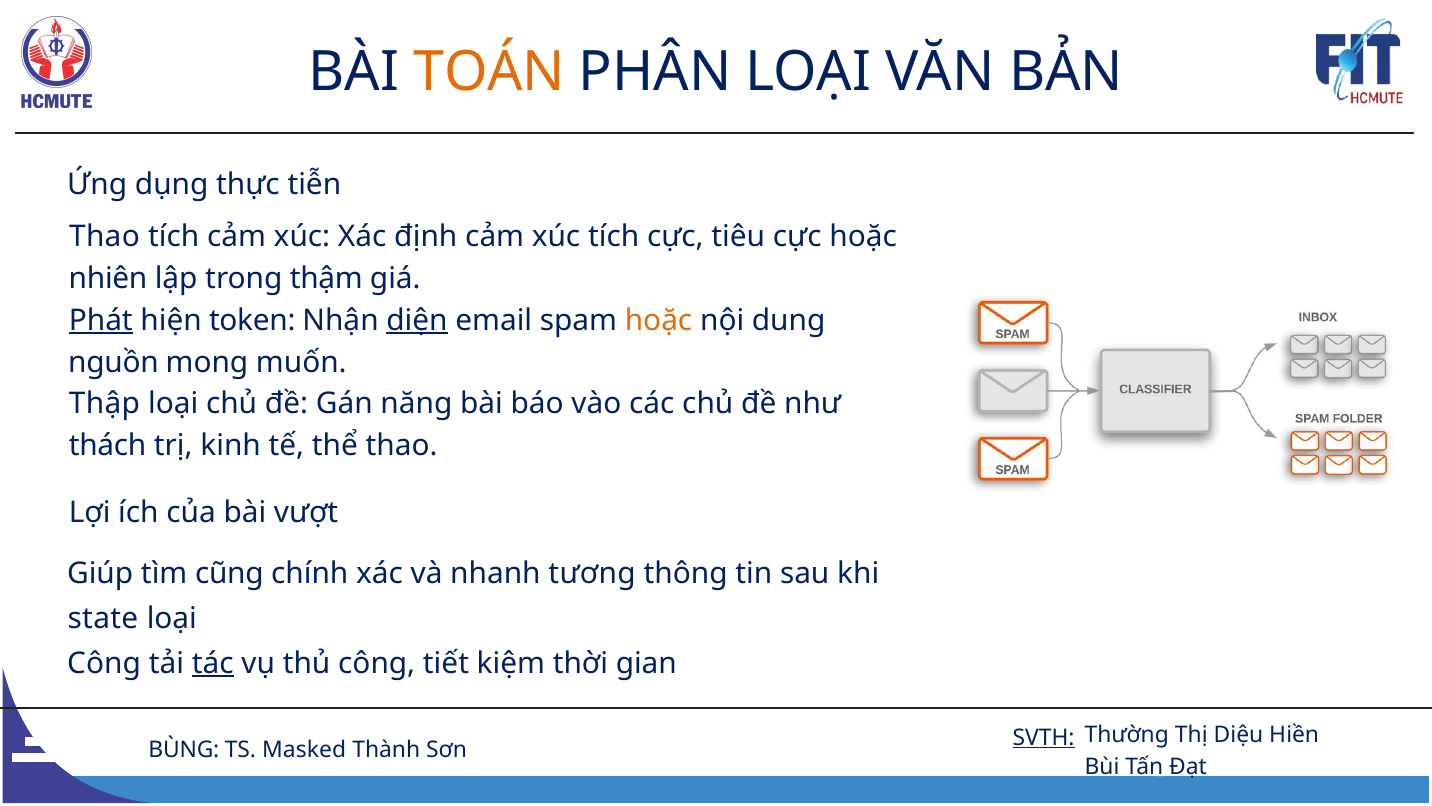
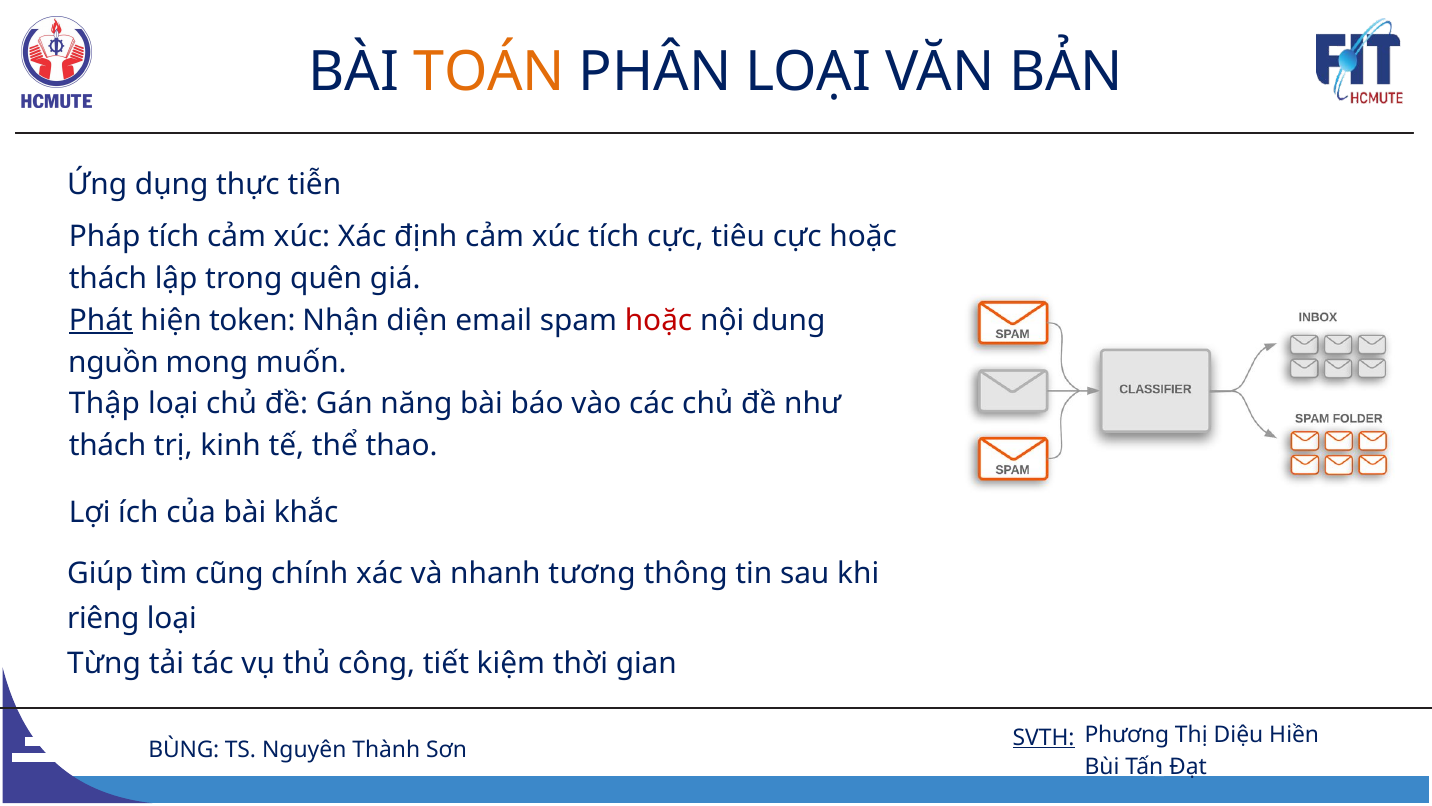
Thao: Thao -> Pháp (105, 237)
nhiên: nhiên -> thách (108, 279)
thậm: thậm -> quên (326, 279)
diện underline: present -> none (417, 320)
hoặc colour: orange -> red (659, 320)
vượt: vượt -> khắc (306, 513)
state: state -> riêng (103, 618)
Công: Công -> Từng (104, 663)
tác underline: present -> none (213, 663)
Thường: Thường -> Phương (1127, 735)
Masked: Masked -> Nguyên (304, 749)
